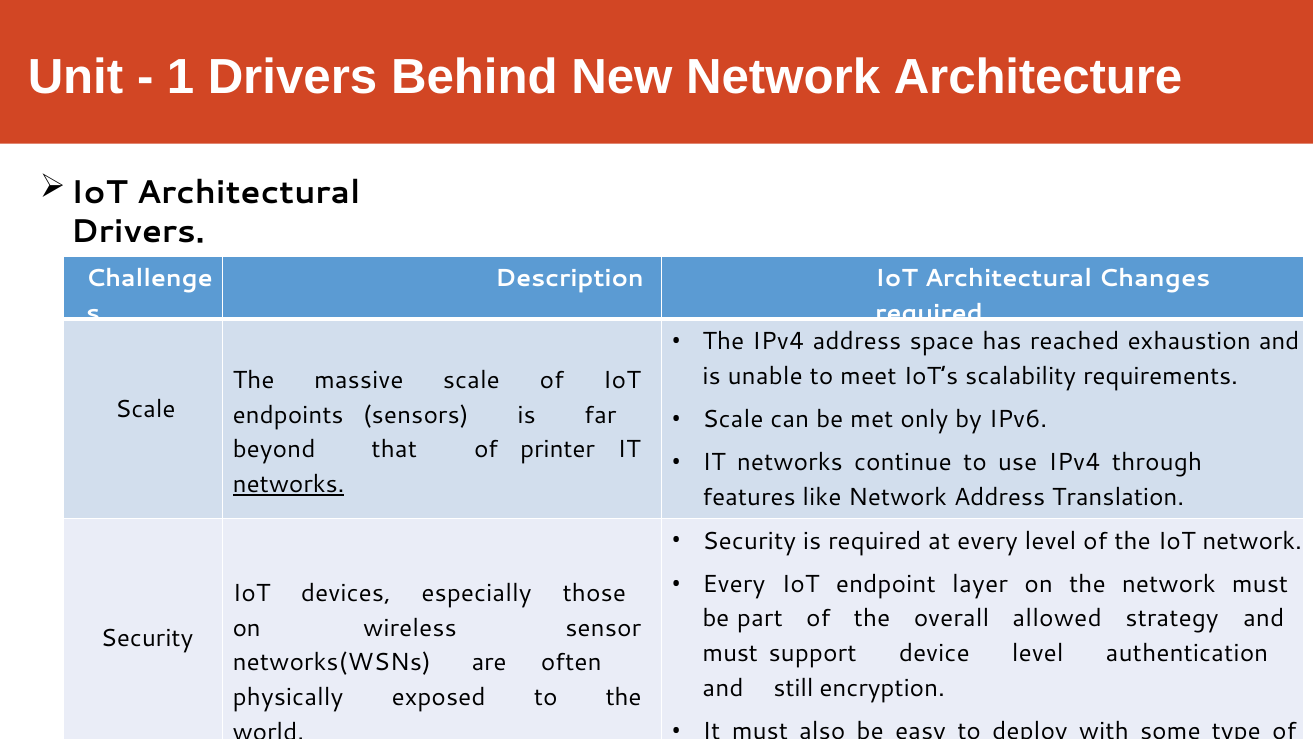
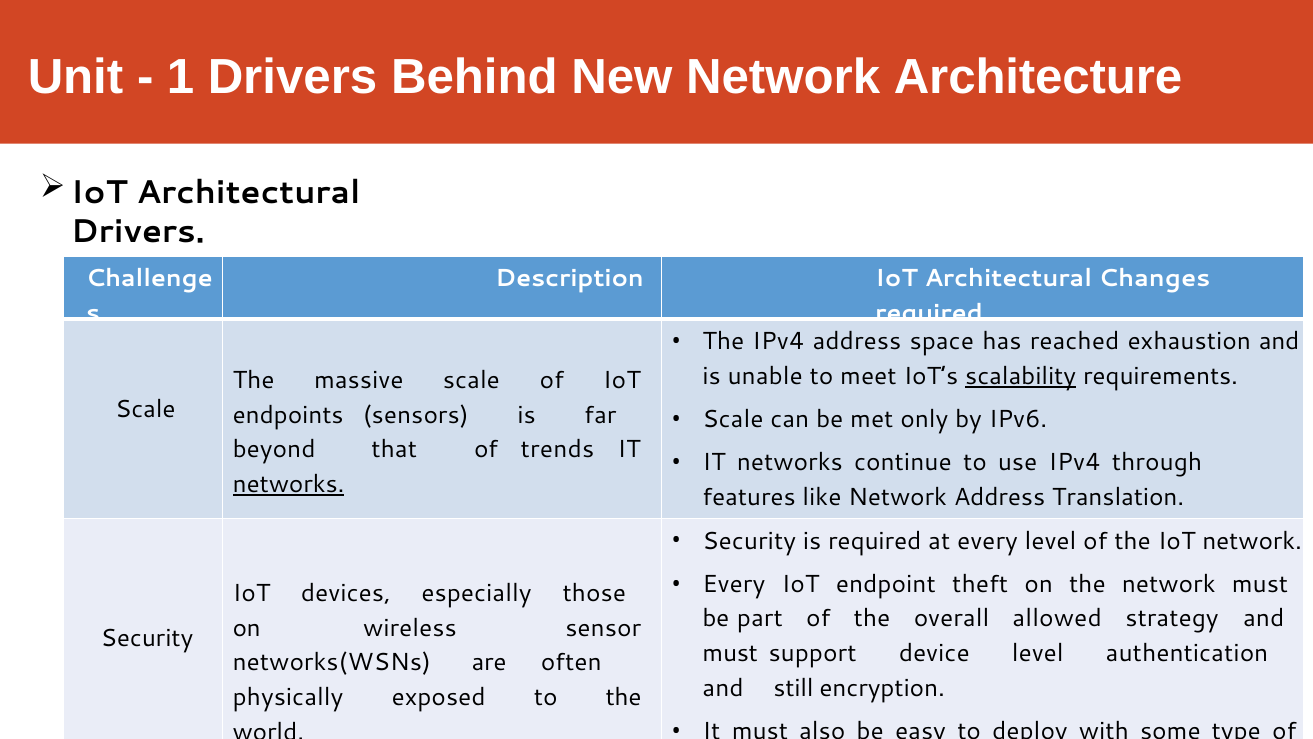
scalability underline: none -> present (1021, 376)
printer: printer -> trends (557, 449)
layer: layer -> theft (980, 584)
